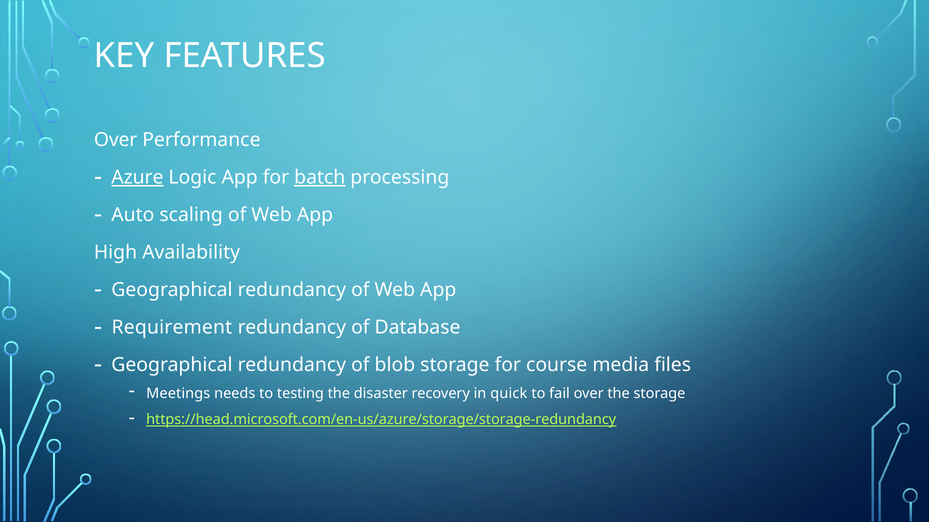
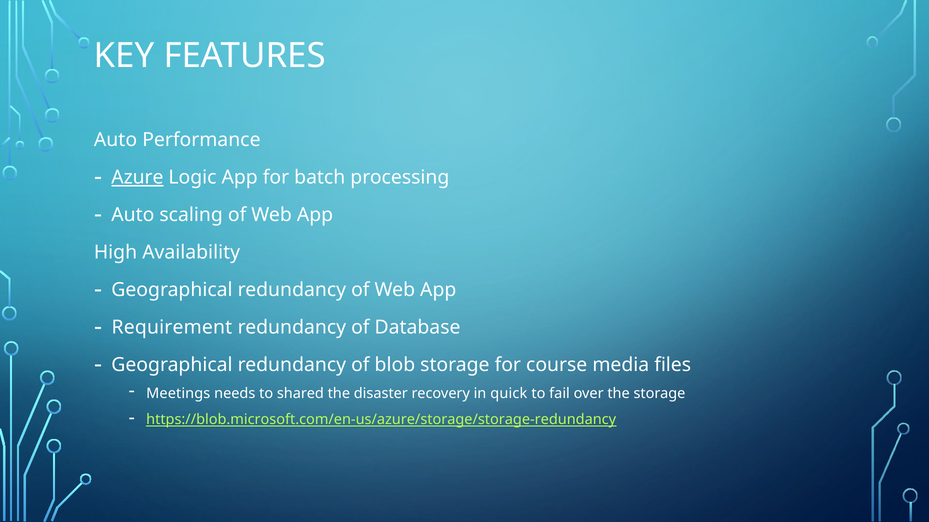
Over: Over -> Auto (116, 140)
batch underline: present -> none (320, 178)
testing: testing -> shared (300, 394)
https://head.microsoft.com/en-us/azure/storage/storage-redundancy: https://head.microsoft.com/en-us/azure/storage/storage-redundancy -> https://blob.microsoft.com/en-us/azure/storage/storage-redundancy (381, 420)
